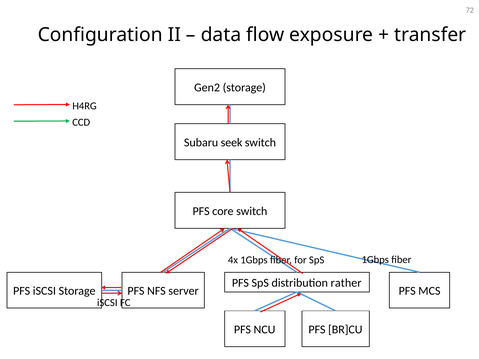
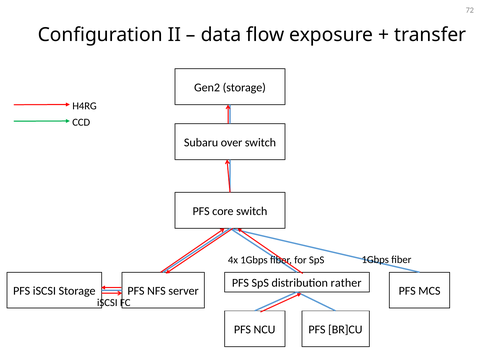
seek: seek -> over (232, 143)
